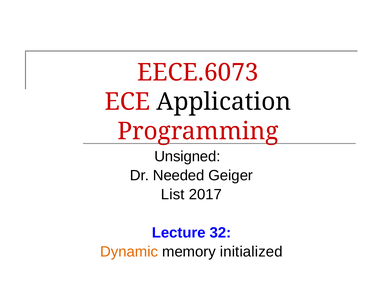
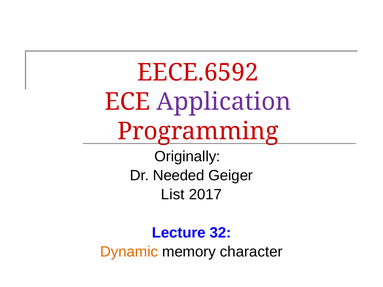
EECE.6073: EECE.6073 -> EECE.6592 (198, 73)
Application colour: black -> purple (224, 102)
Unsigned: Unsigned -> Originally (187, 157)
initialized: initialized -> character (251, 252)
